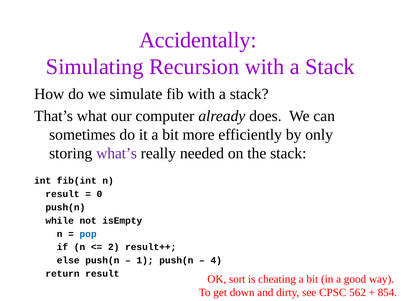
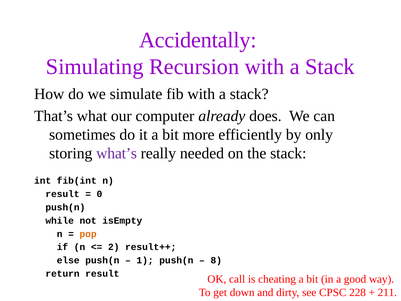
pop colour: blue -> orange (88, 234)
4: 4 -> 8 (216, 260)
sort: sort -> call (237, 279)
562: 562 -> 228 (358, 292)
854: 854 -> 211 (387, 292)
